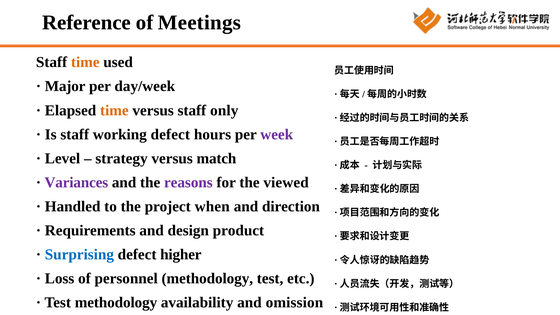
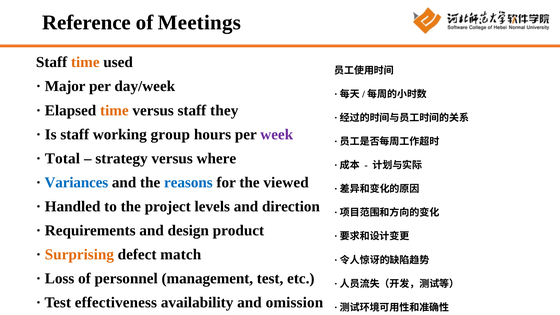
only: only -> they (224, 110)
working defect: defect -> group (170, 134)
Level: Level -> Total (62, 158)
match: match -> where (216, 158)
Variances colour: purple -> blue (76, 182)
reasons colour: purple -> blue (188, 182)
when: when -> levels (212, 206)
Surprising colour: blue -> orange (79, 254)
higher: higher -> match (181, 254)
personnel methodology: methodology -> management (207, 279)
Test methodology: methodology -> effectiveness (116, 303)
